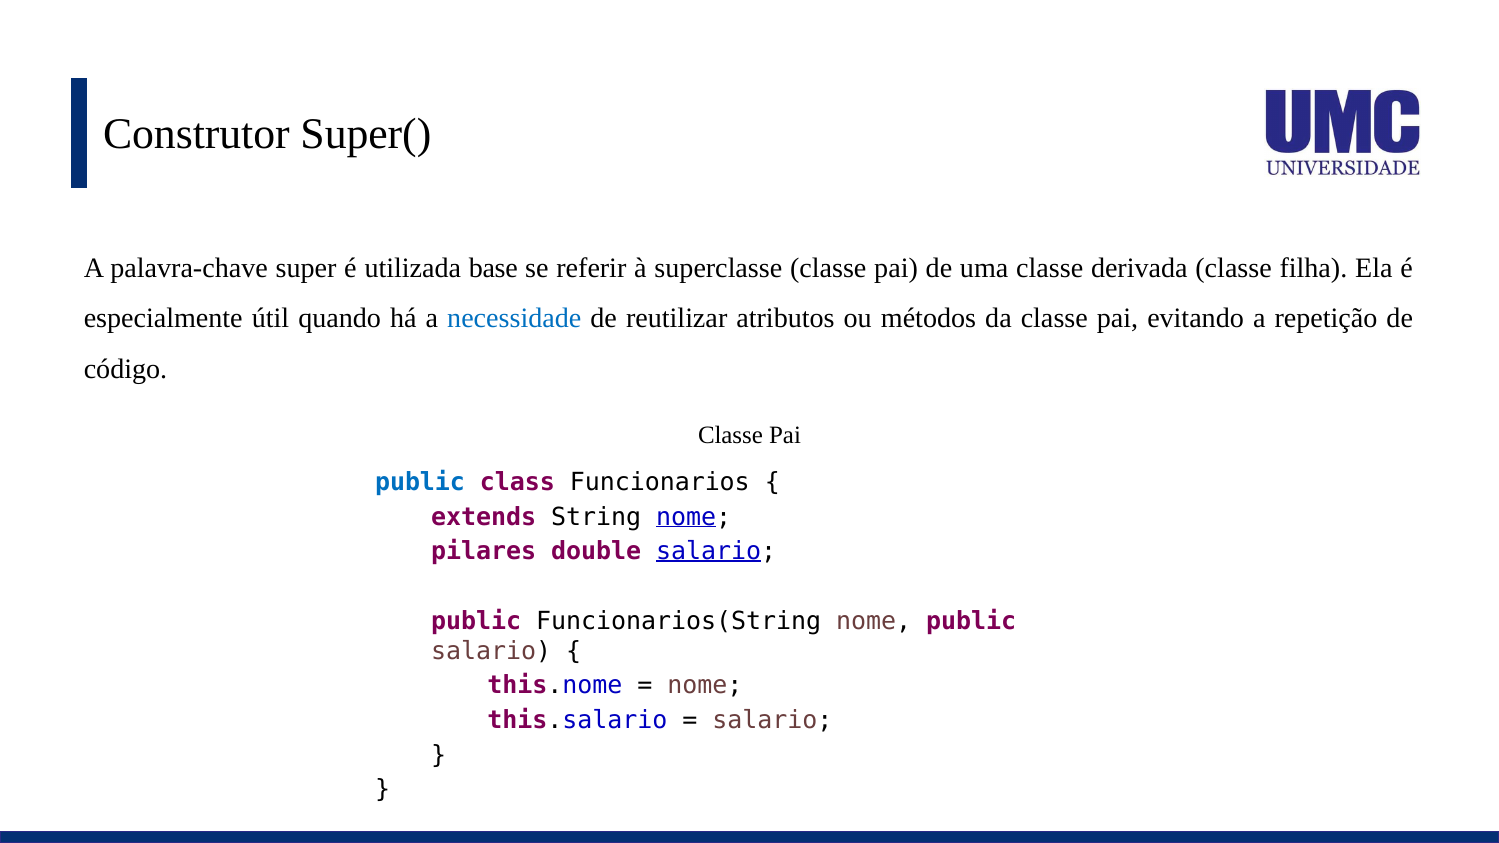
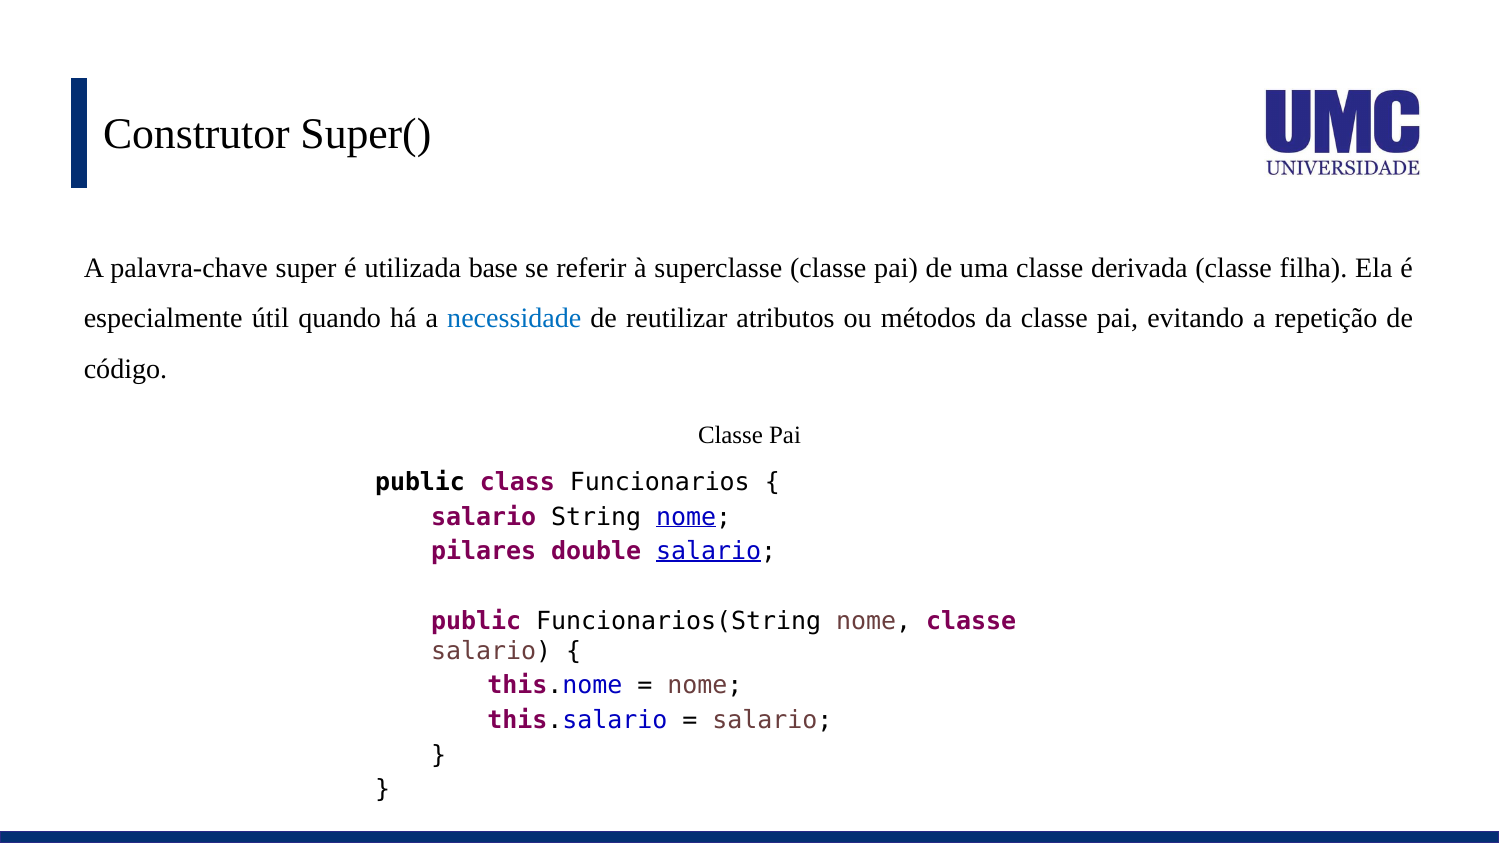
public colour: blue -> black (420, 482)
extends: extends -> salario (484, 517)
nome public: public -> classe (971, 621)
